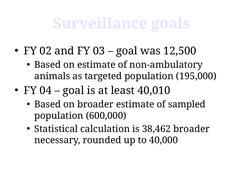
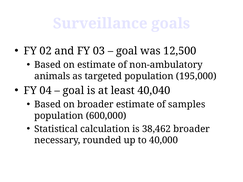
40,010: 40,010 -> 40,040 (154, 91)
sampled: sampled -> samples (187, 105)
